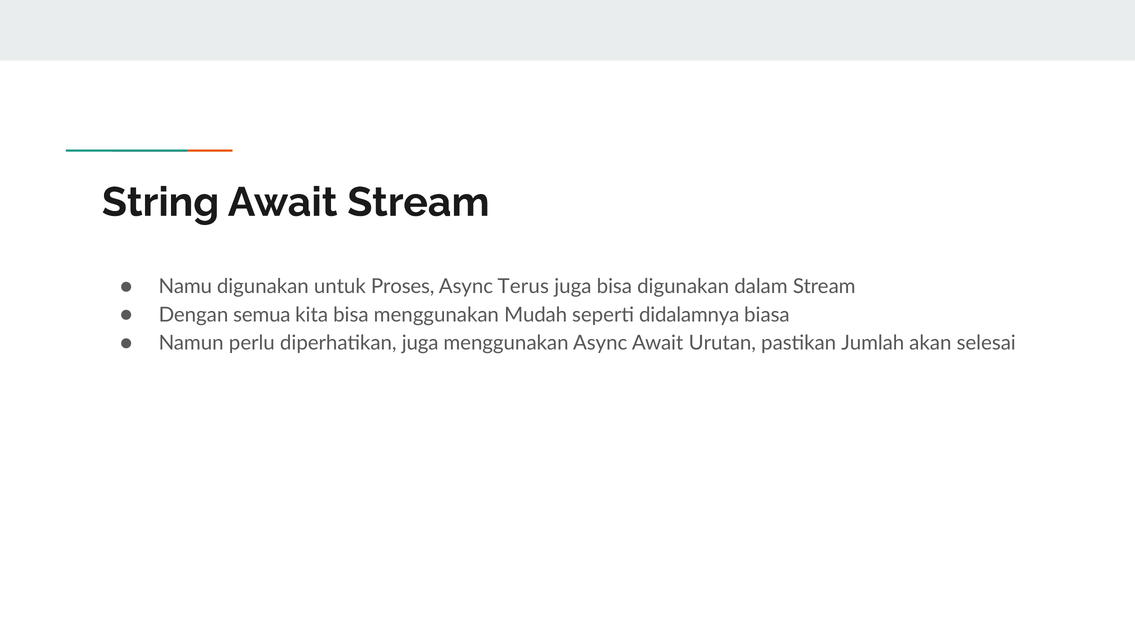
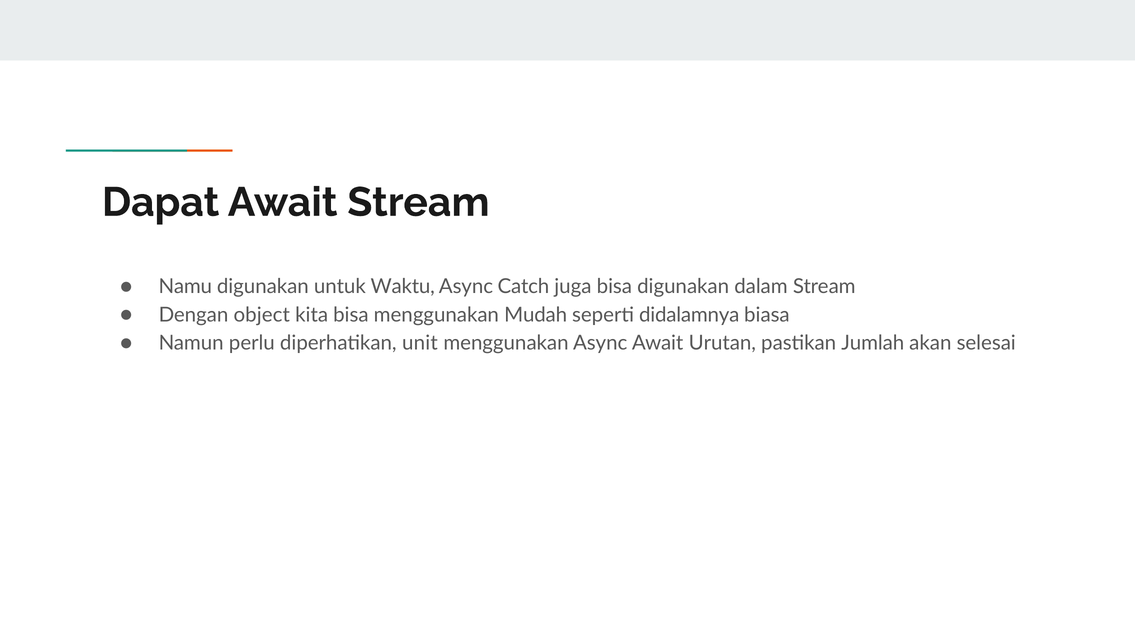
String: String -> Dapat (161, 202)
Proses: Proses -> Waktu (403, 287)
Terus: Terus -> Catch (523, 287)
semua: semua -> object (262, 315)
diperhatikan juga: juga -> unit (420, 343)
